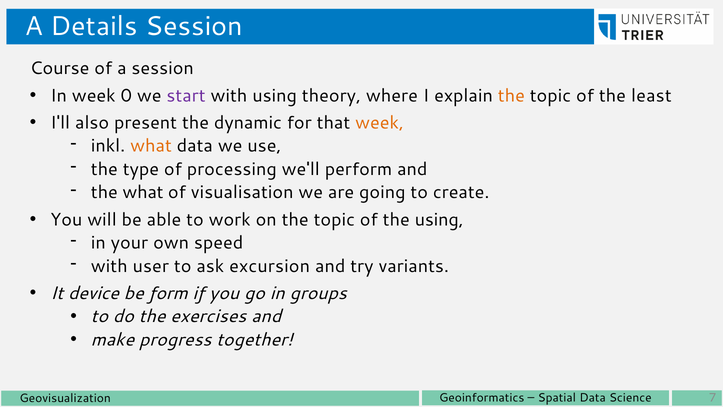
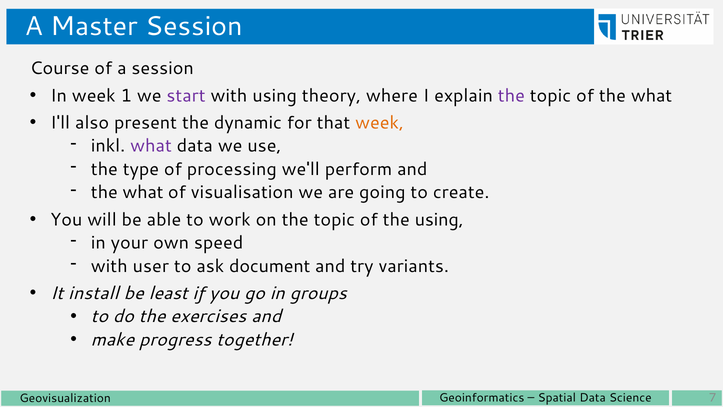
Details: Details -> Master (94, 26)
0: 0 -> 1 (126, 95)
the colour: orange -> purple (511, 95)
of the least: least -> what (652, 95)
what colour: orange -> purple (151, 146)
excursion: excursion -> document (270, 266)
device: device -> install (94, 293)
form: form -> least (168, 293)
